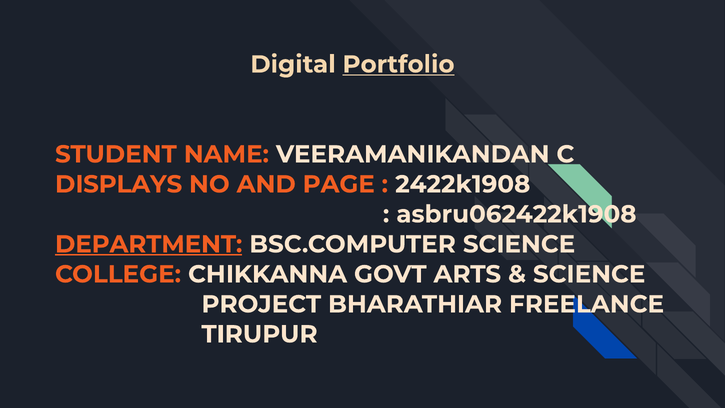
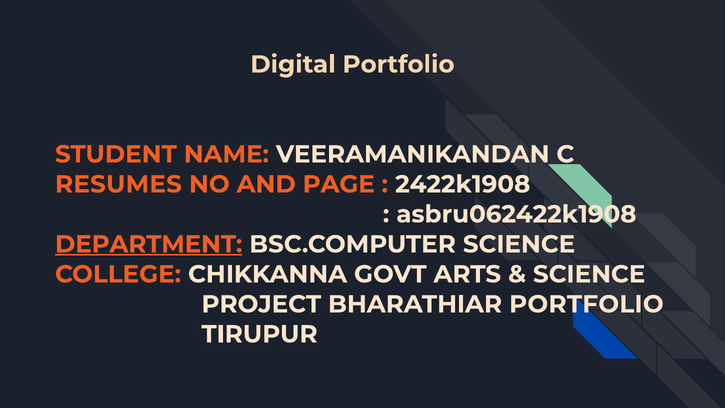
Portfolio underline: present -> none (399, 64)
DISPLAYS: DISPLAYS -> RESUMES (118, 184)
BHARATHIAR FREELANCE: FREELANCE -> PORTFOLIO (586, 304)
